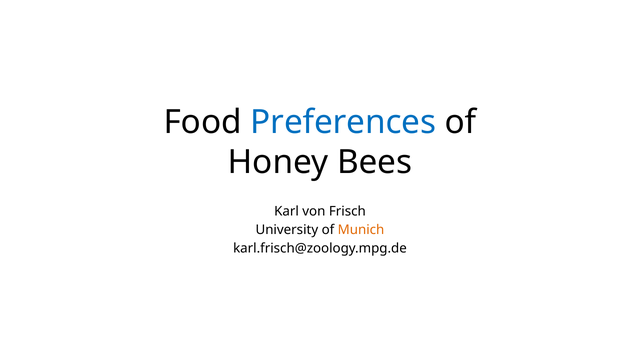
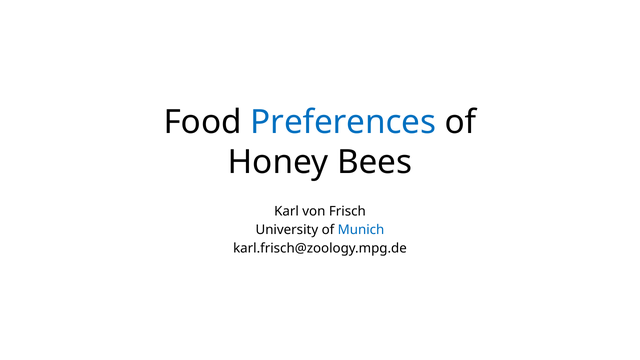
Munich colour: orange -> blue (361, 230)
